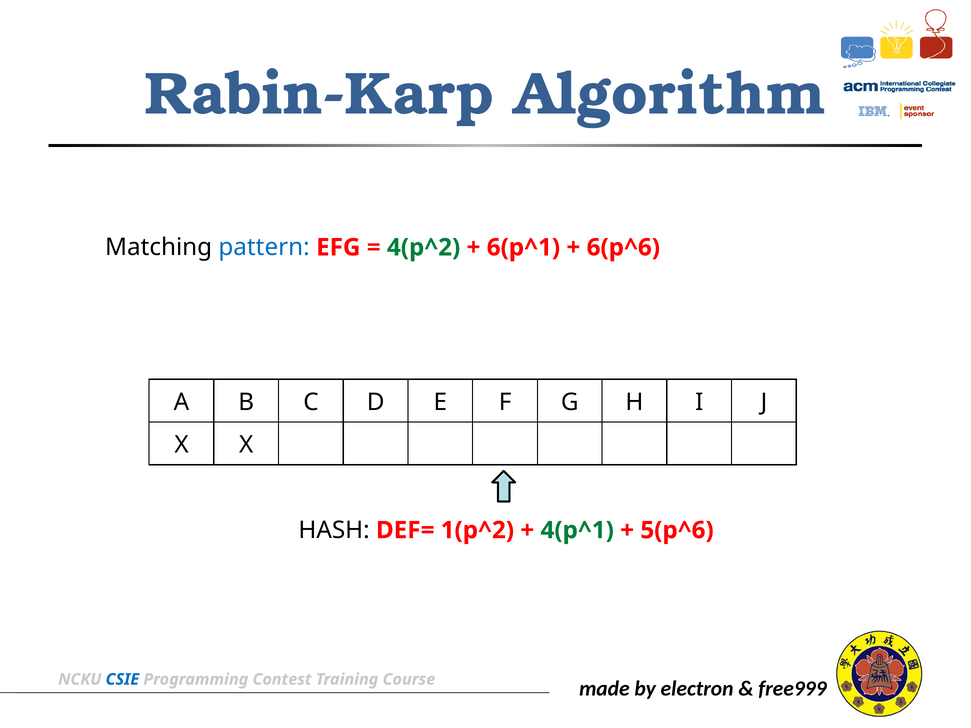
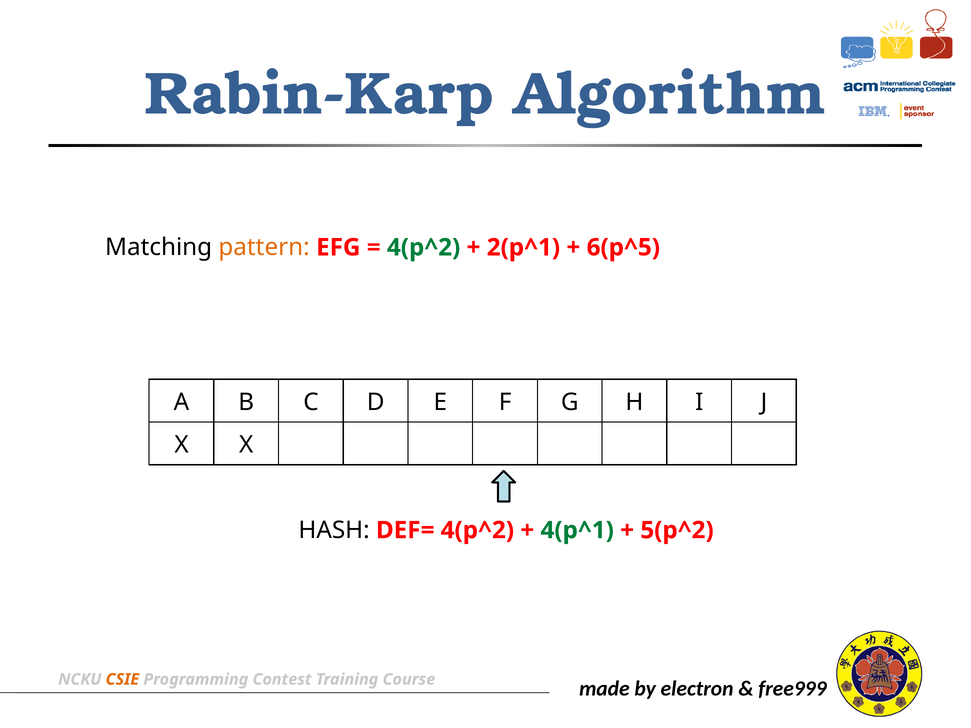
pattern colour: blue -> orange (264, 248)
6(p^1: 6(p^1 -> 2(p^1 (523, 248)
6(p^6: 6(p^6 -> 6(p^5 (623, 248)
DEF= 1(p^2: 1(p^2 -> 4(p^2 (477, 530)
5(p^6: 5(p^6 -> 5(p^2 (677, 530)
CSIE colour: blue -> orange (122, 680)
